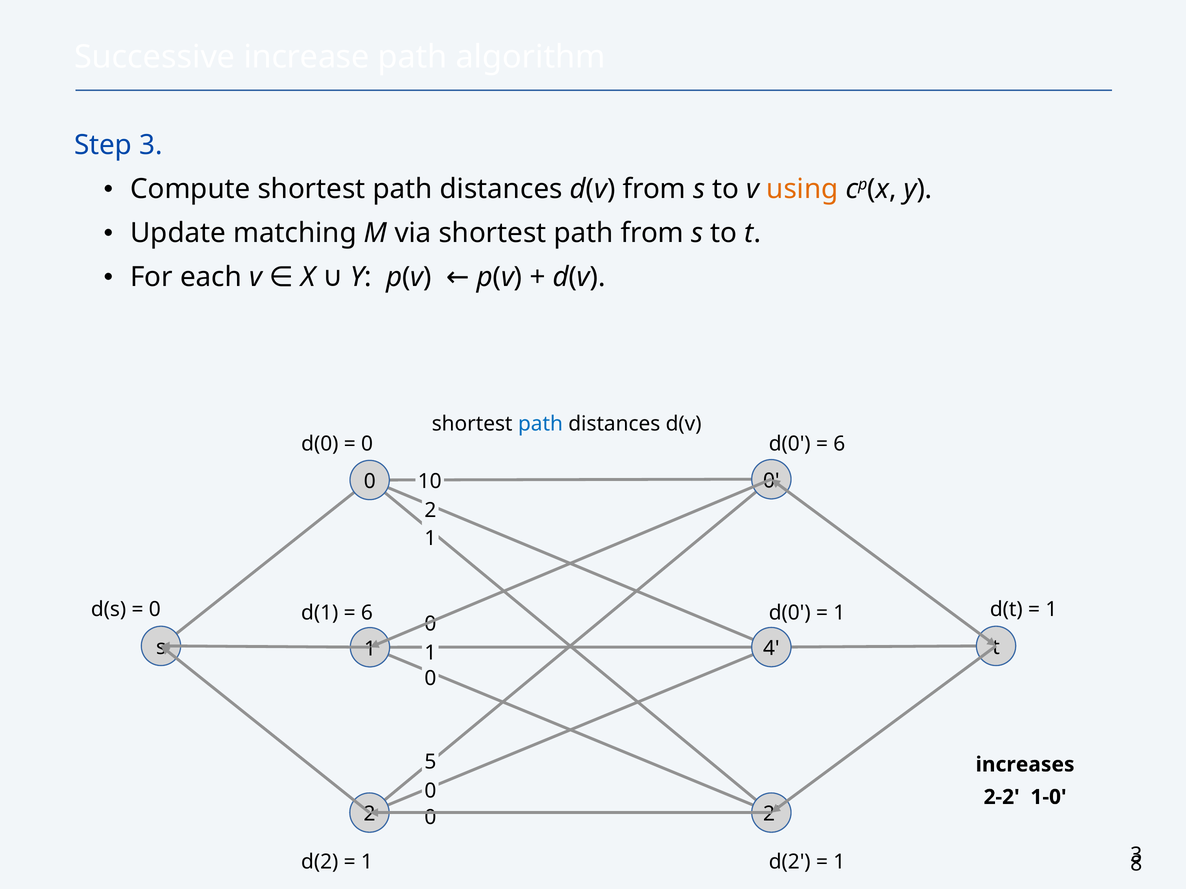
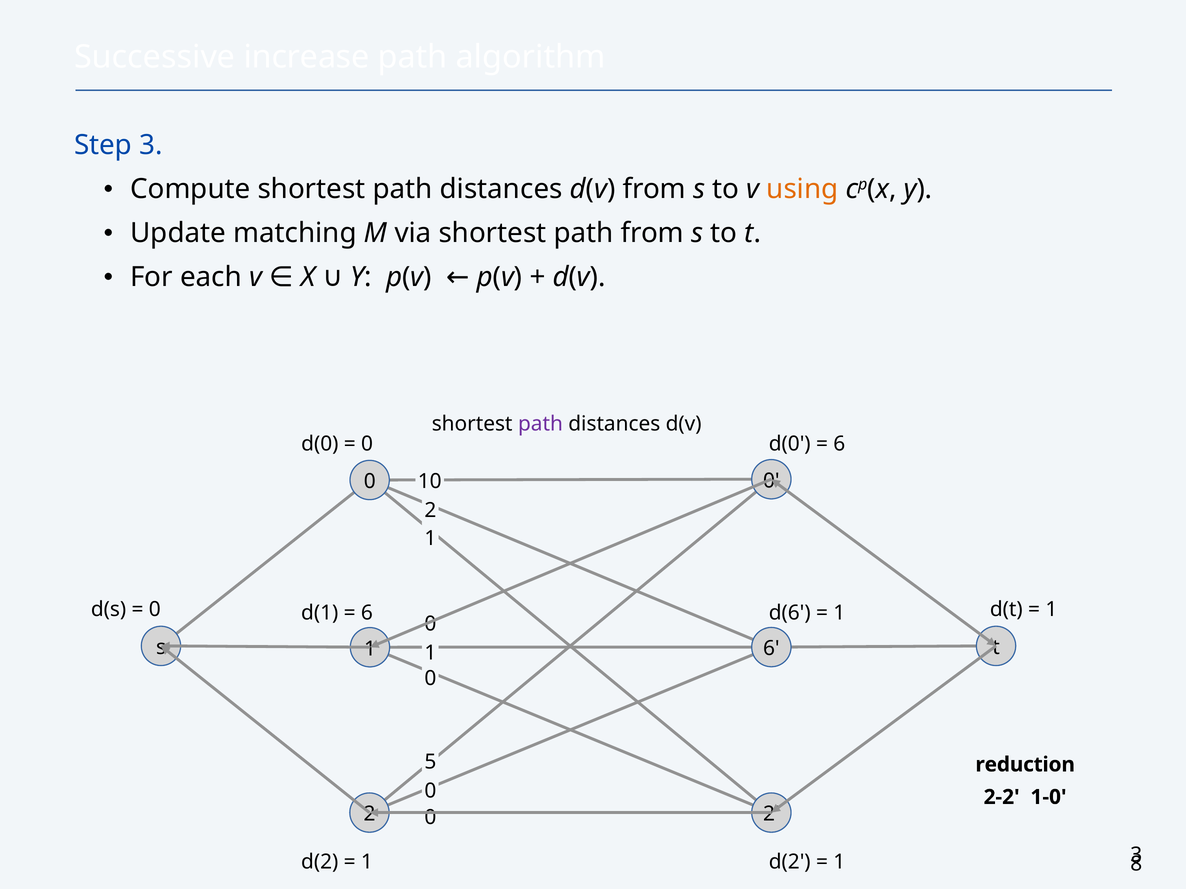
path colour: blue -> purple (540, 424)
d(0: d(0 -> d(6 (790, 613)
4: 4 -> 6 (771, 649)
increases: increases -> reduction (1025, 765)
